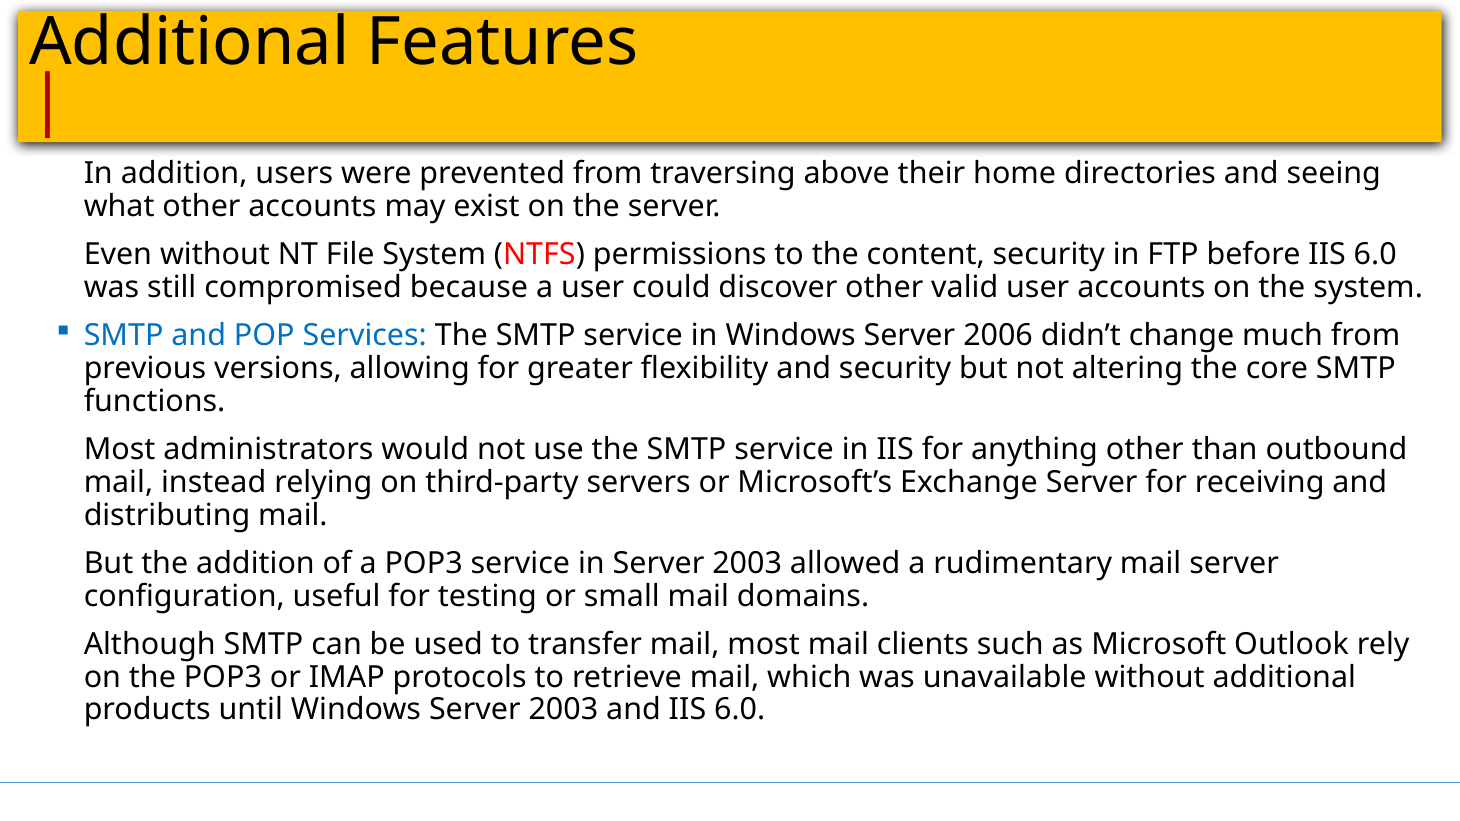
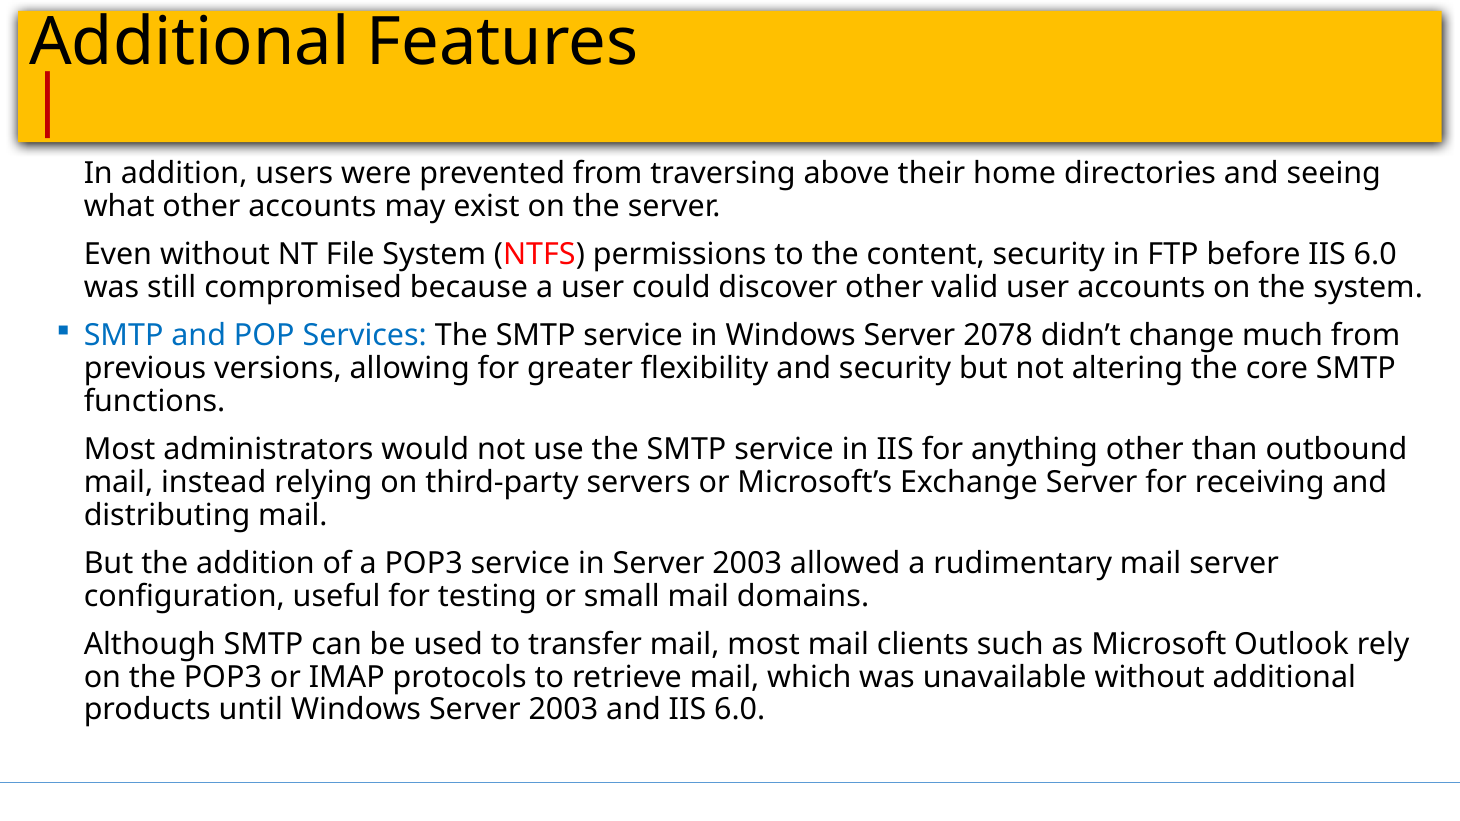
2006: 2006 -> 2078 (998, 336)
